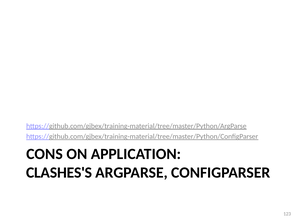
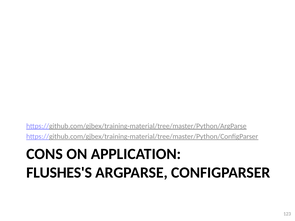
CLASHES'S: CLASHES'S -> FLUSHES'S (59, 173)
